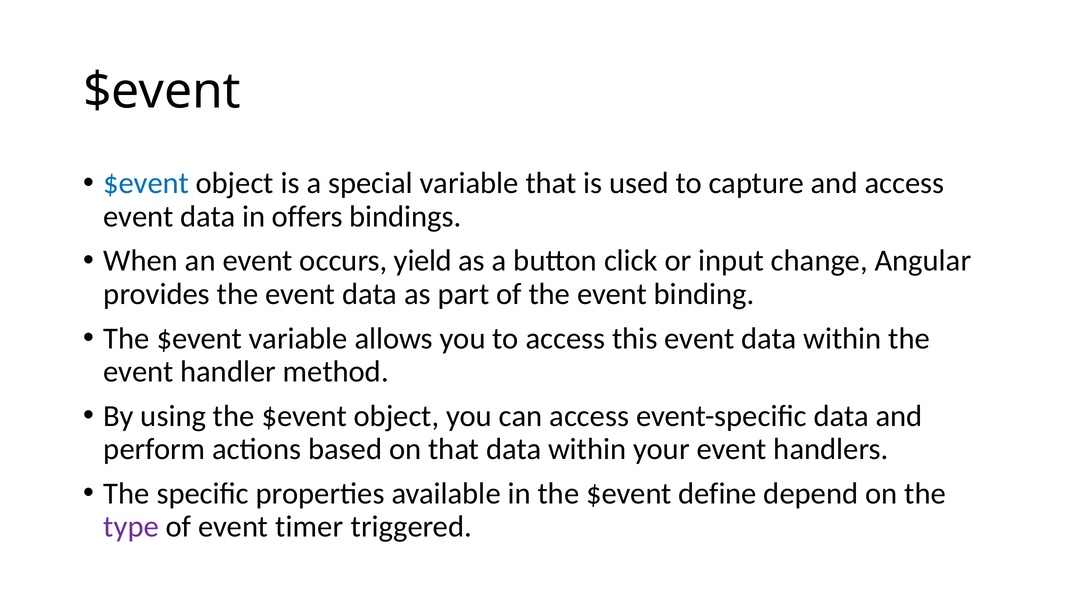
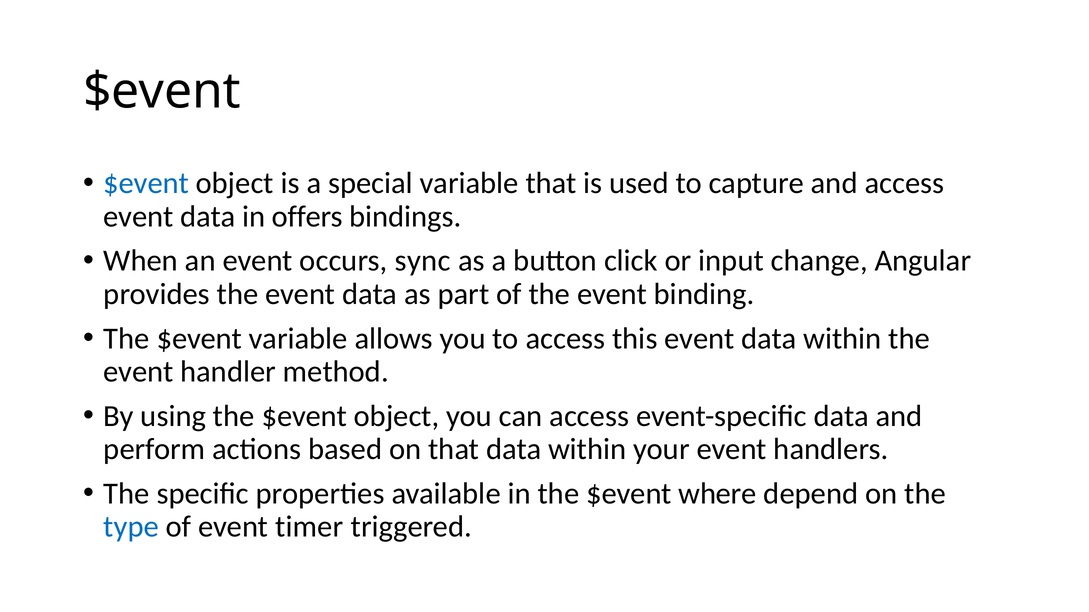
yield: yield -> sync (423, 261)
define: define -> where (718, 494)
type colour: purple -> blue (131, 527)
